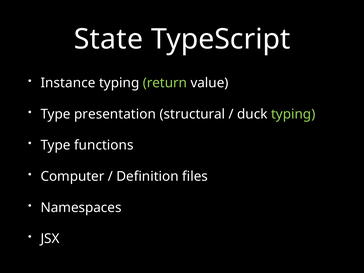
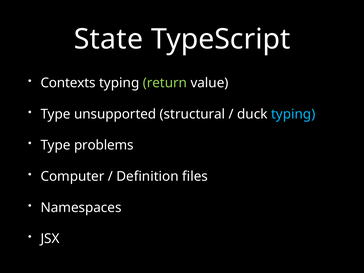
Instance: Instance -> Contexts (68, 83)
presentation: presentation -> unsupported (115, 114)
typing colour: light green -> light blue (293, 114)
functions: functions -> problems (104, 145)
